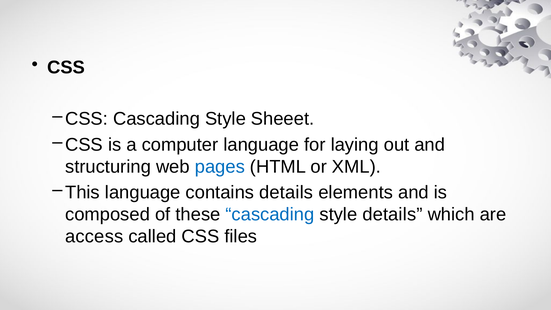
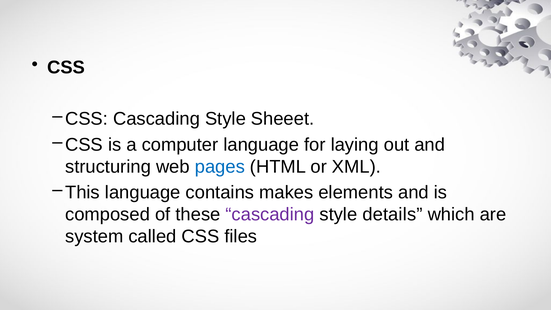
contains details: details -> makes (286, 192)
cascading colour: blue -> purple (270, 214)
access: access -> system (94, 236)
